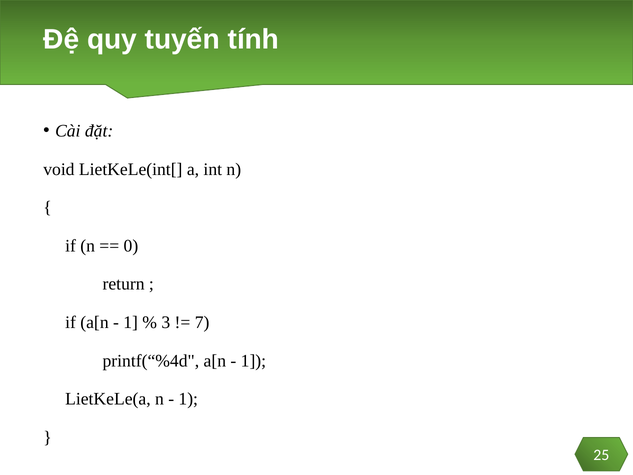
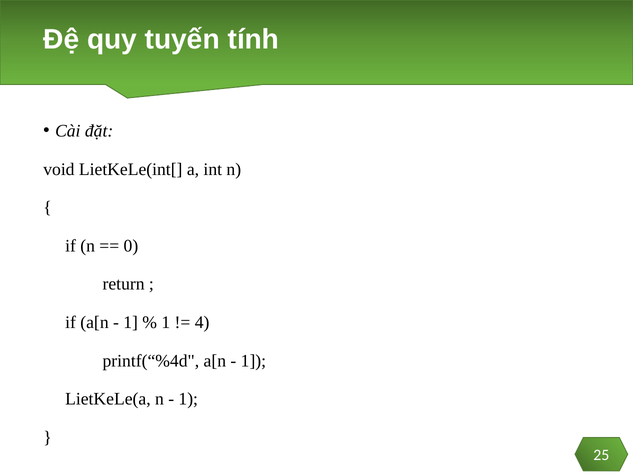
3: 3 -> 1 (166, 322)
7: 7 -> 4 (202, 322)
